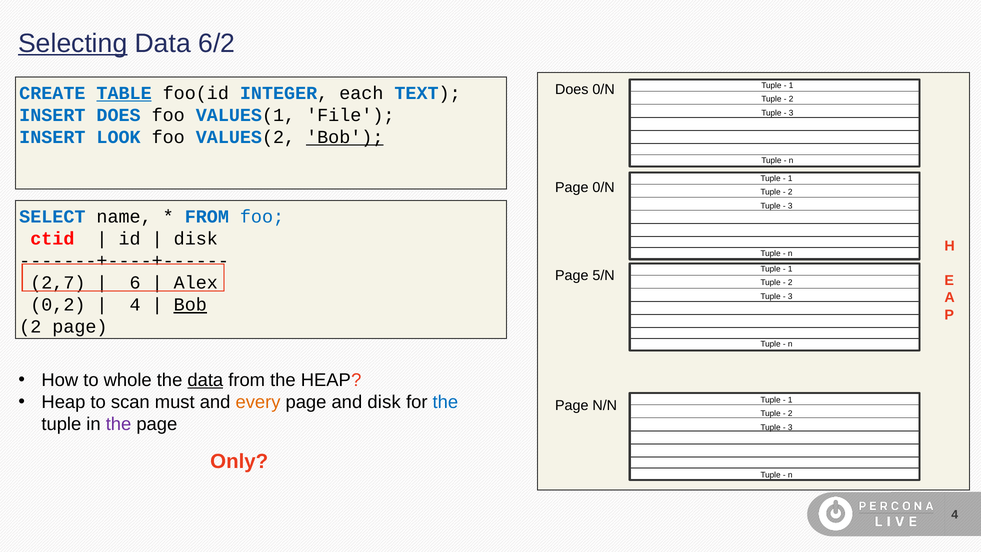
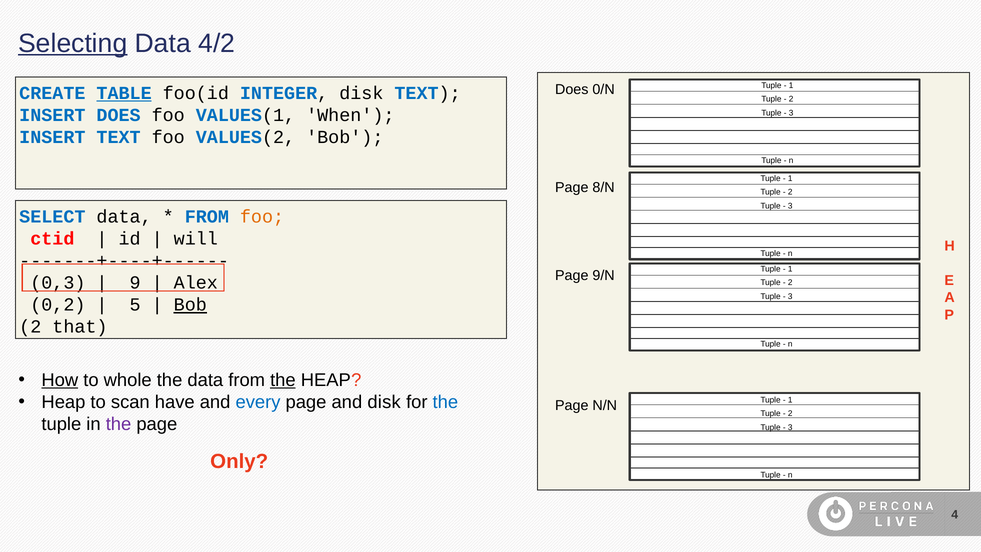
6/2: 6/2 -> 4/2 (217, 43)
INTEGER each: each -> disk (361, 93)
File: File -> When (350, 115)
INSERT LOOK: LOOK -> TEXT (119, 137)
Bob underline: present -> none (345, 137)
Page 0/N: 0/N -> 8/N (604, 187)
SELECT name: name -> data (124, 216)
foo colour: blue -> orange (262, 216)
disk: disk -> will (196, 239)
5/N: 5/N -> 9/N (604, 276)
2,7: 2,7 -> 0,3 (58, 283)
6: 6 -> 9 (135, 283)
4: 4 -> 5 (135, 305)
2 page: page -> that (80, 327)
How underline: none -> present (60, 380)
data underline: present -> none (205, 380)
the underline: none -> present (283, 380)
must: must -> have (175, 402)
every colour: orange -> blue (258, 402)
